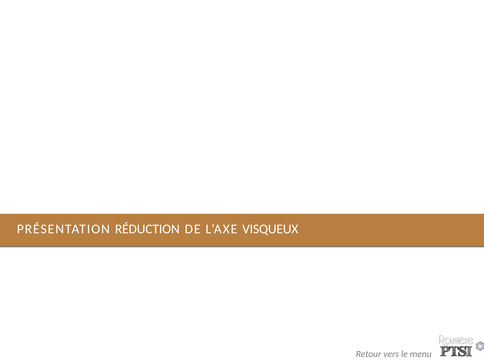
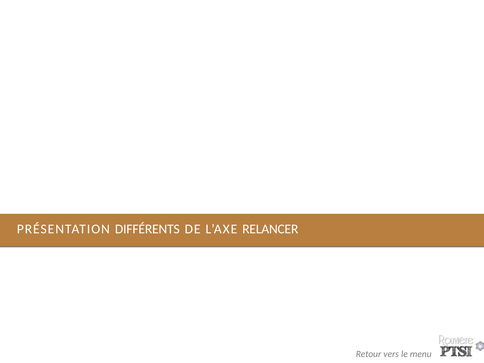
RÉDUCTION: RÉDUCTION -> DIFFÉRENTS (147, 229)
VISQUEUX: VISQUEUX -> RELANCER (270, 229)
